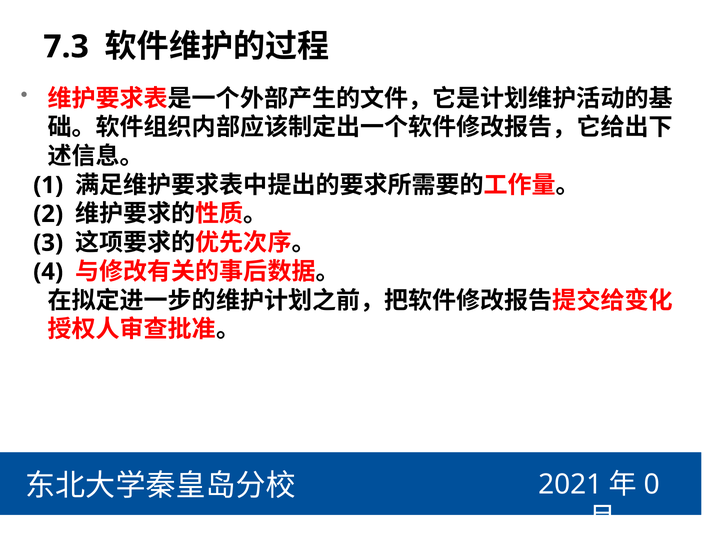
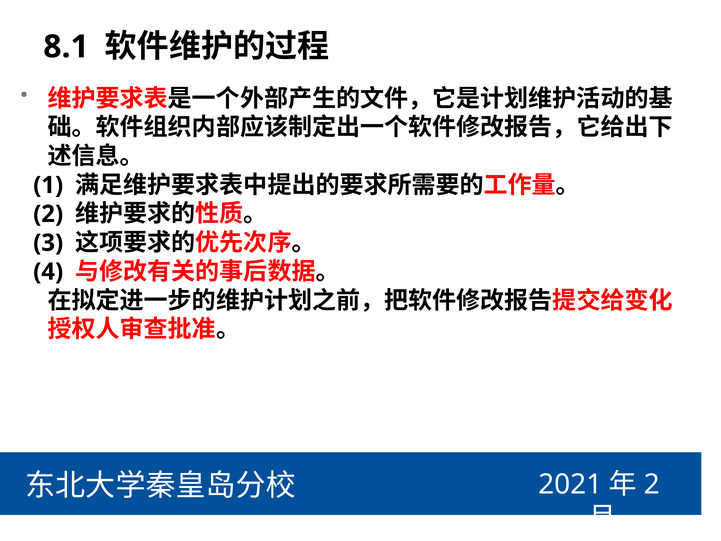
7.3: 7.3 -> 8.1 (66, 47)
0: 0 -> 2 (652, 484)
